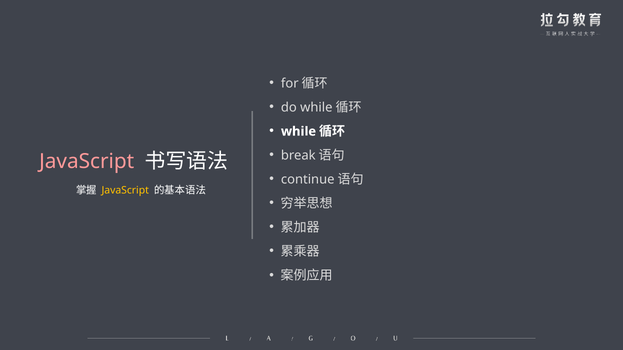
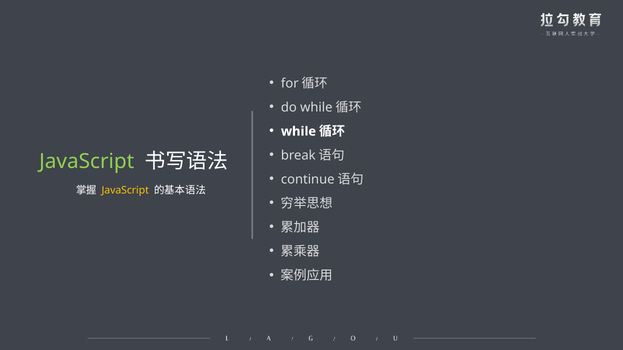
JavaScript colour: pink -> light green (87, 162)
